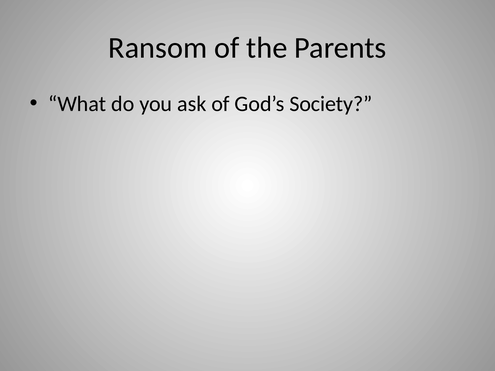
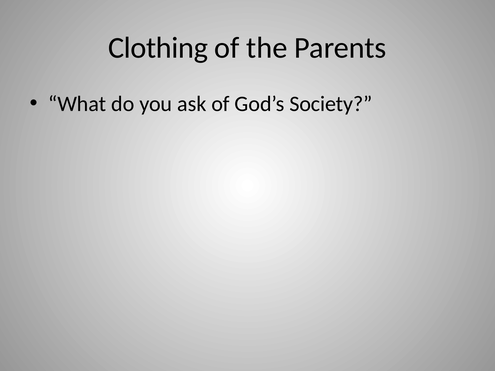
Ransom: Ransom -> Clothing (158, 48)
